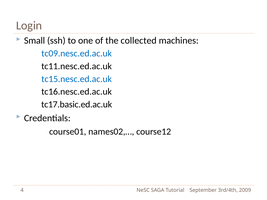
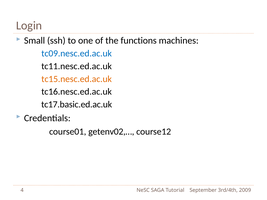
collected: collected -> functions (139, 41)
tc15.nesc.ed.ac.uk colour: blue -> orange (77, 79)
names02,…: names02,… -> getenv02,… (111, 132)
